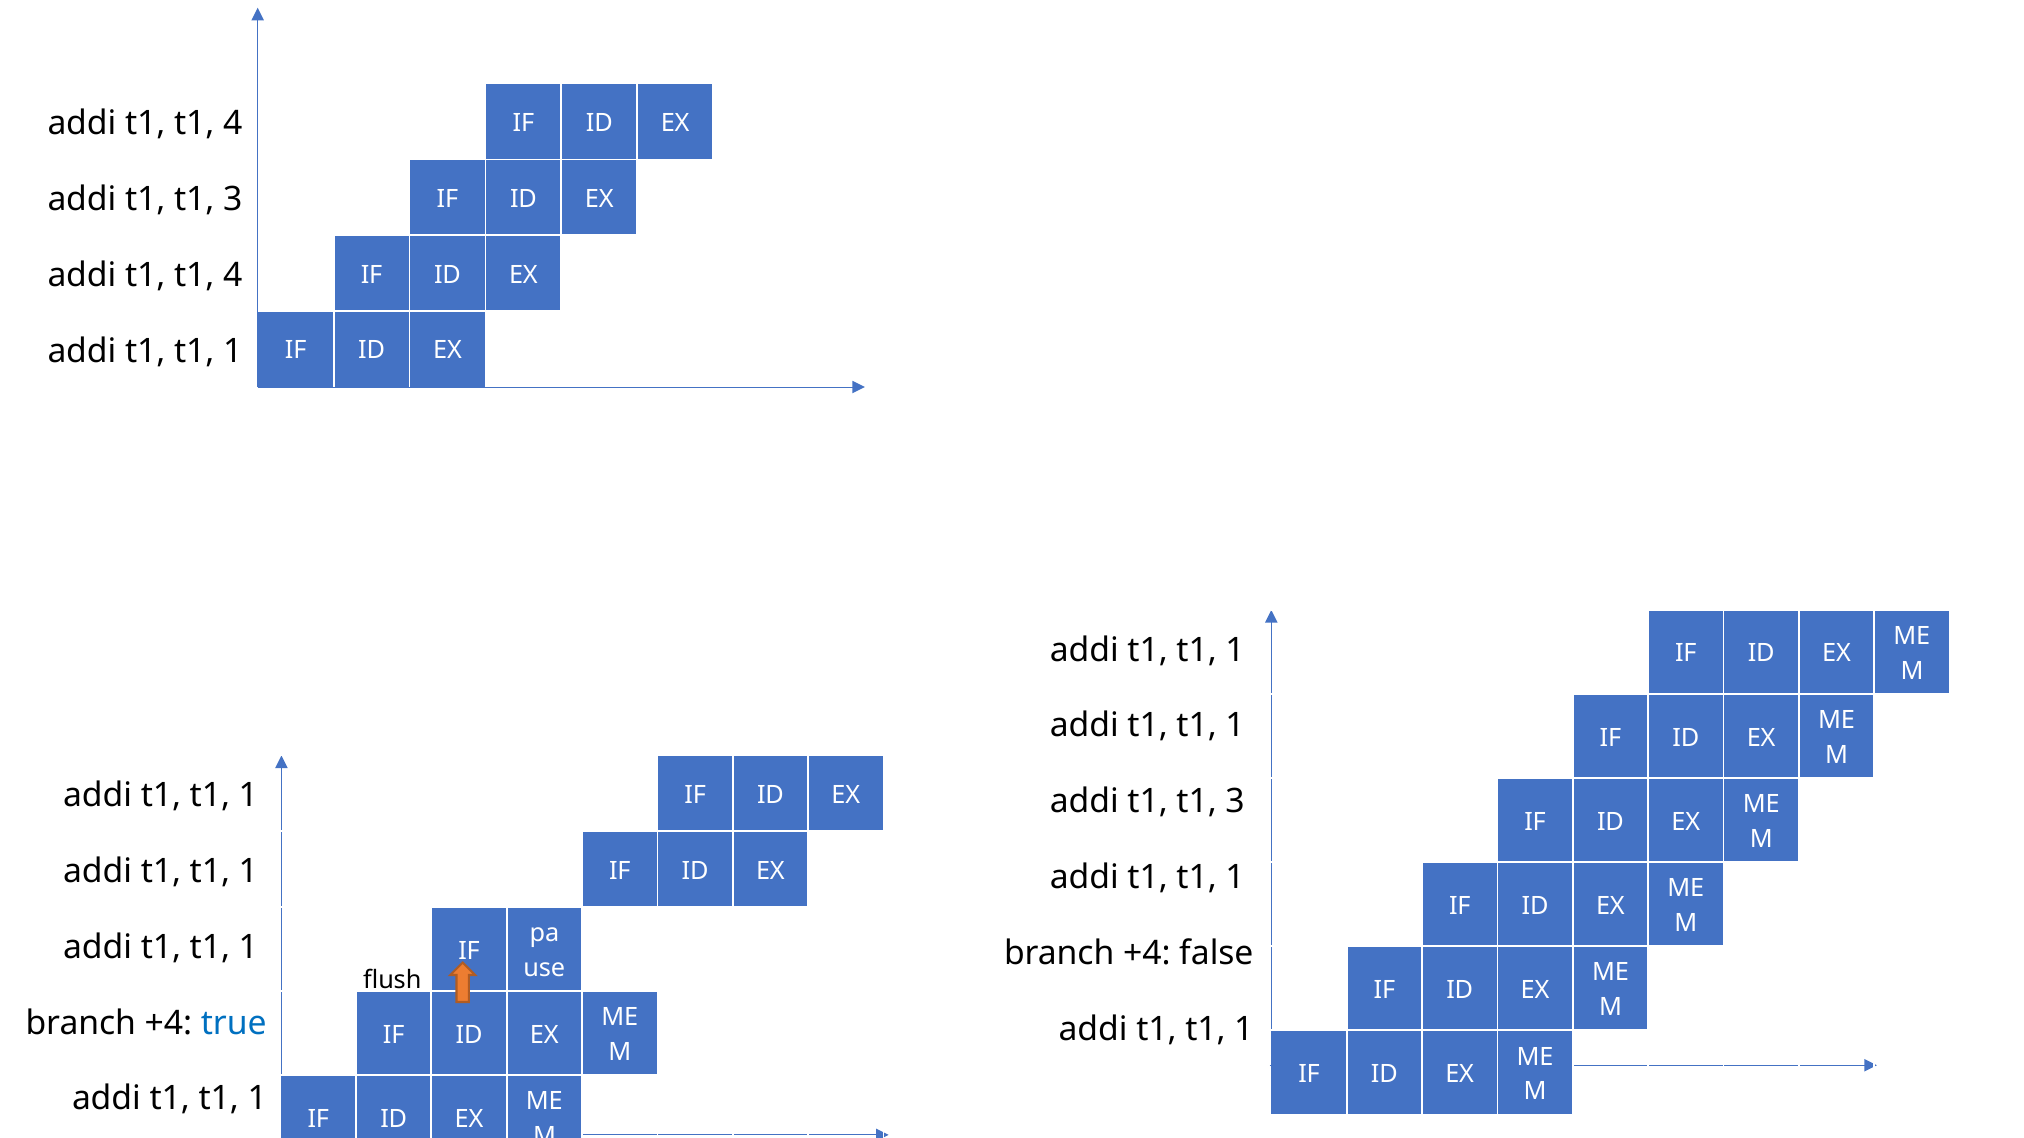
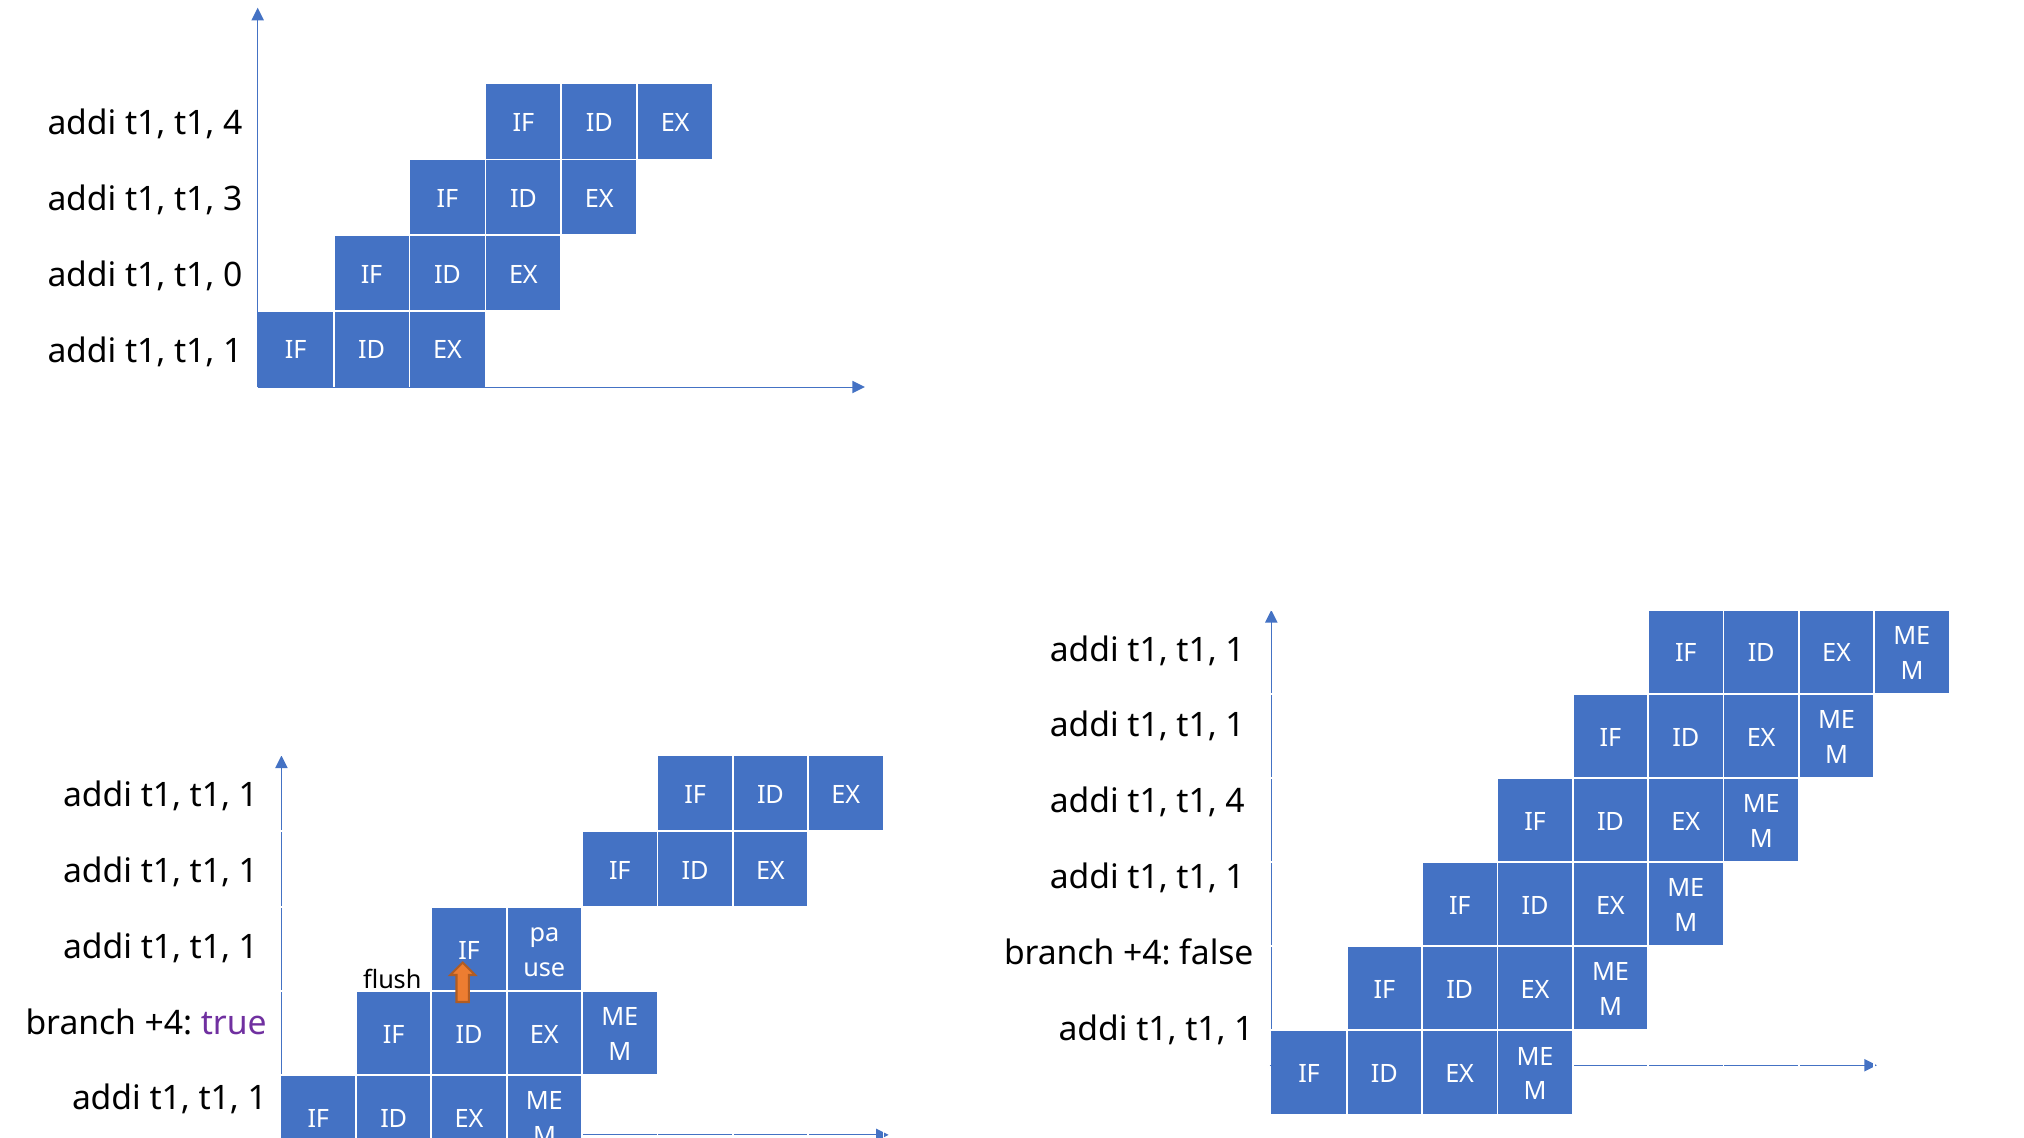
4: 4 -> 0 (233, 275)
3: 3 -> 4 (1235, 802)
true colour: blue -> purple (234, 1023)
